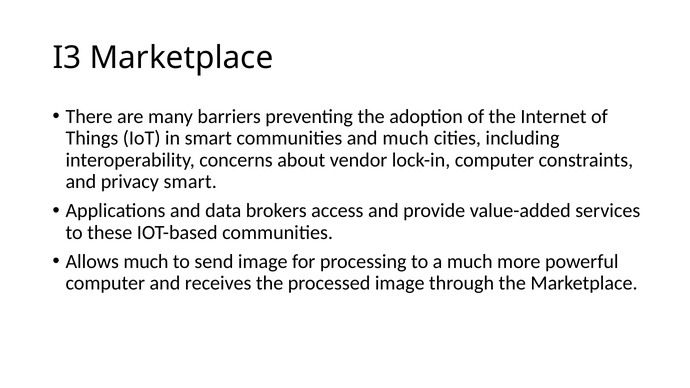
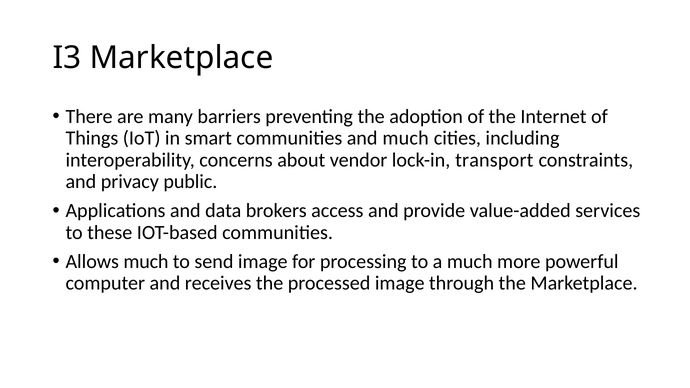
lock-in computer: computer -> transport (494, 160)
privacy smart: smart -> public (190, 182)
